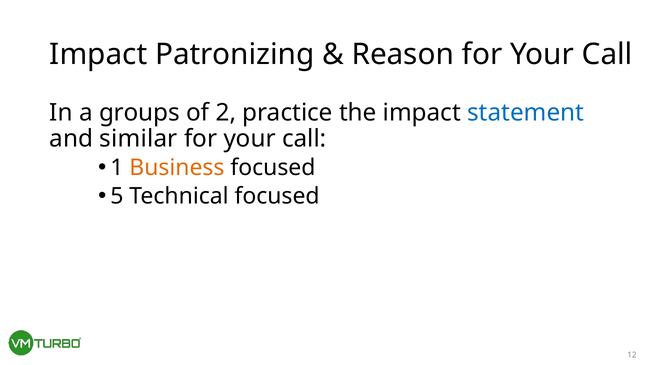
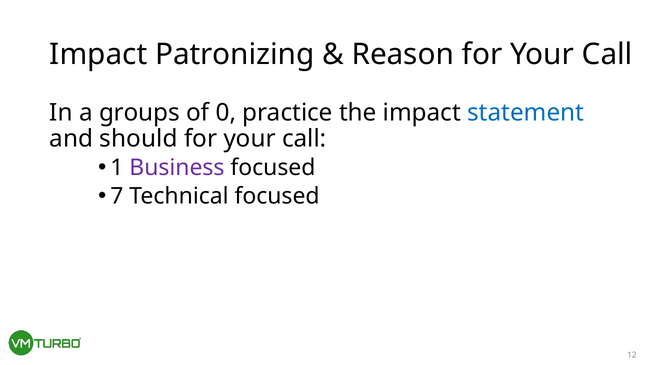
2: 2 -> 0 (226, 113)
similar: similar -> should (139, 139)
Business colour: orange -> purple (177, 168)
5: 5 -> 7 (117, 196)
